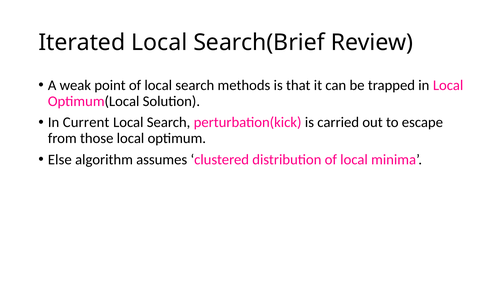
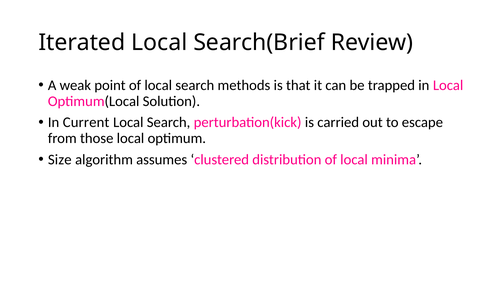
Else: Else -> Size (60, 159)
